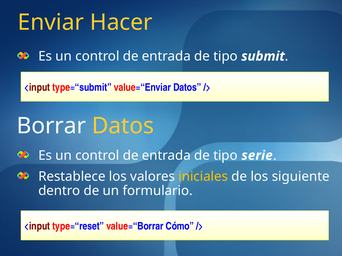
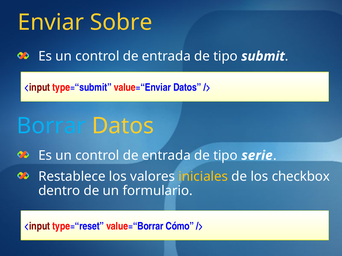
Hacer: Hacer -> Sobre (121, 22)
Borrar colour: white -> light blue (51, 126)
siguiente: siguiente -> checkbox (301, 177)
